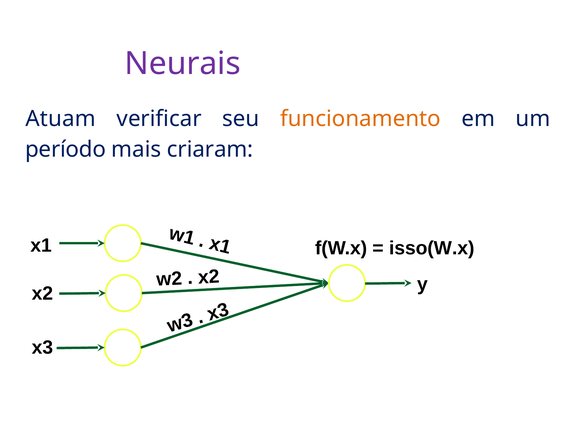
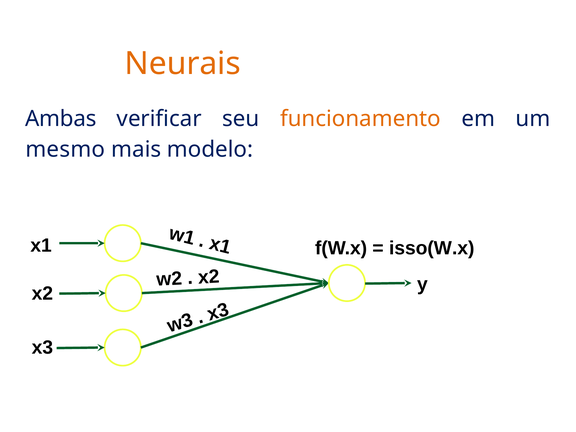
Neurais colour: purple -> orange (183, 64)
Atuam: Atuam -> Ambas (61, 119)
período: período -> mesmo (65, 149)
criaram: criaram -> modelo (210, 149)
